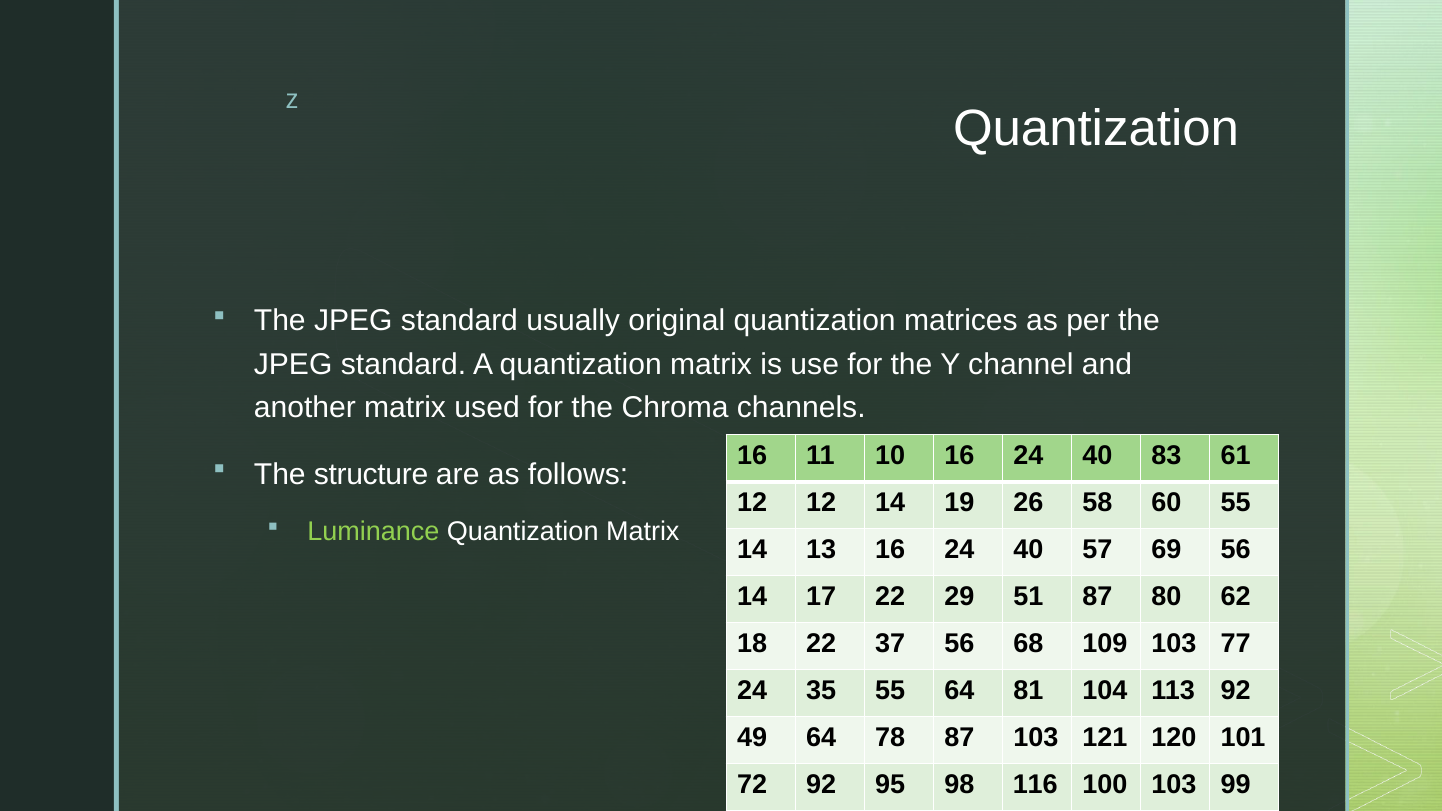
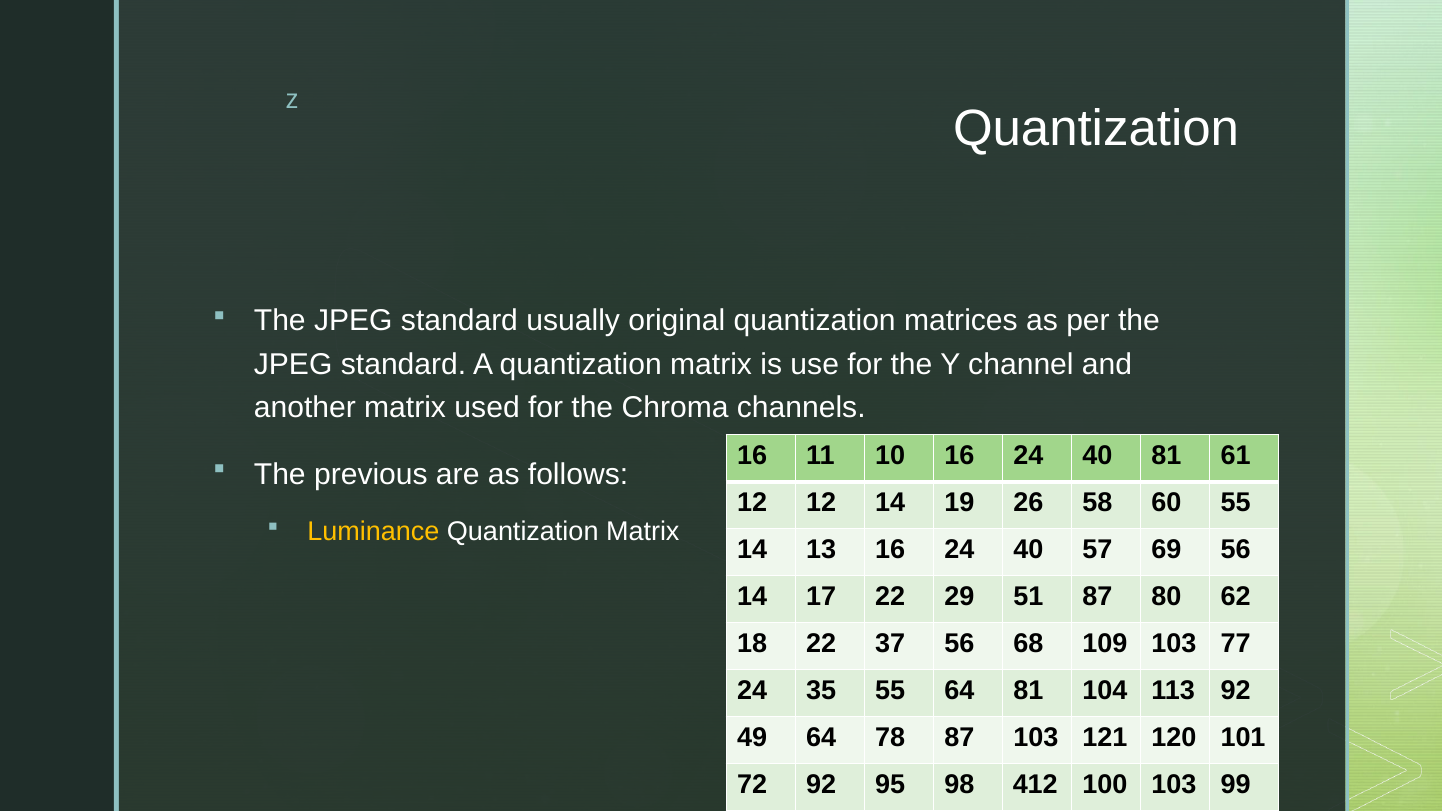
40 83: 83 -> 81 (1167, 456)
structure: structure -> previous (371, 475)
Luminance colour: light green -> yellow (373, 532)
116: 116 -> 412 (1035, 785)
